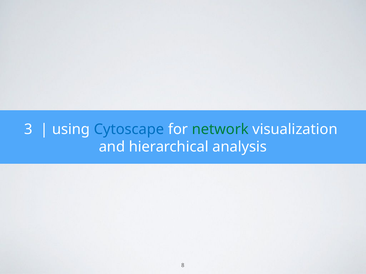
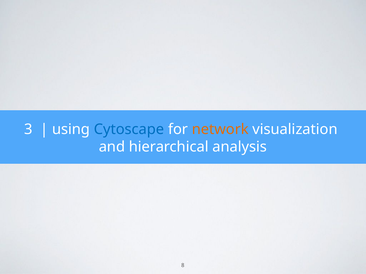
network colour: green -> orange (220, 129)
